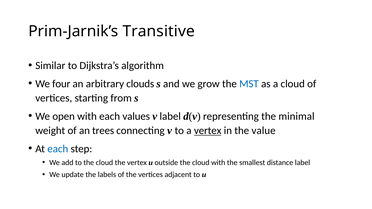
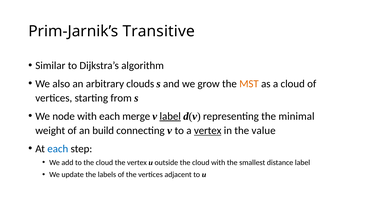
four: four -> also (61, 84)
MST colour: blue -> orange (249, 84)
open: open -> node (64, 116)
values: values -> merge (136, 116)
label underline: none -> present (170, 116)
trees: trees -> build (103, 131)
